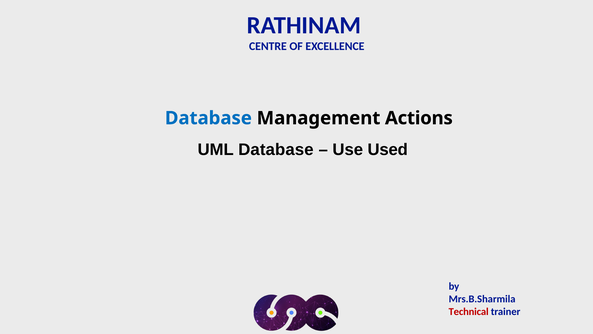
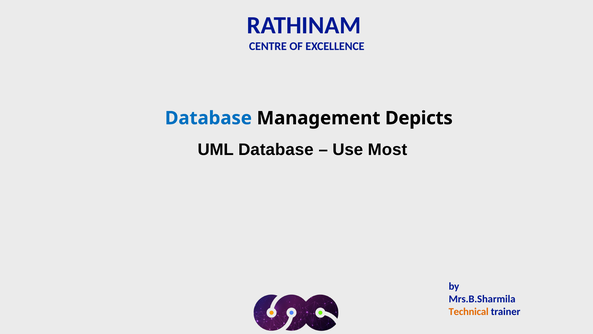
Actions: Actions -> Depicts (419, 118)
Used: Used -> Most (388, 149)
Technical colour: red -> orange (469, 311)
